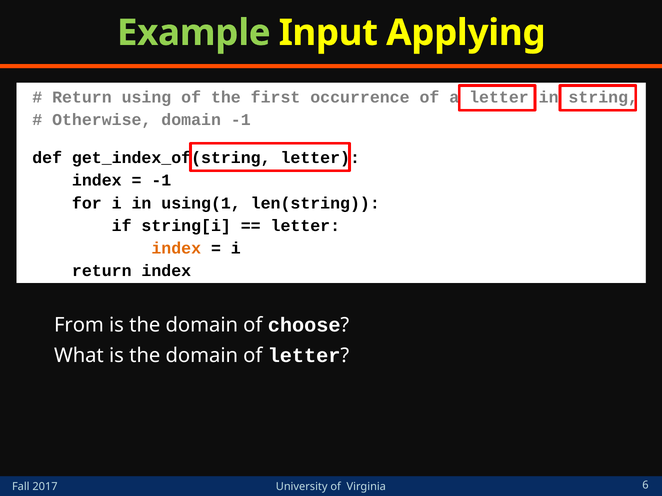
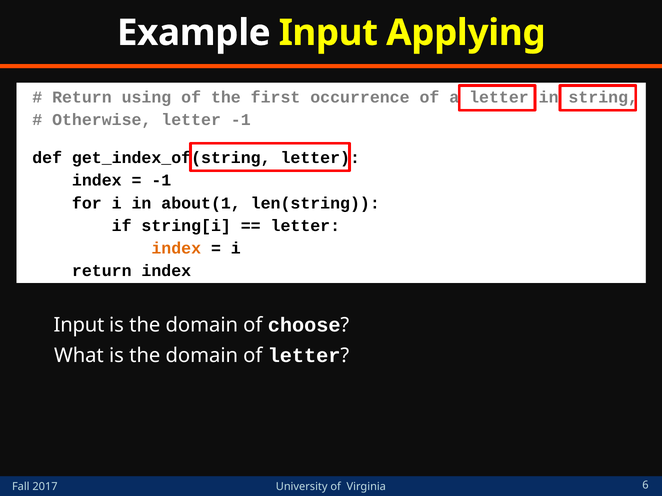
Example colour: light green -> white (194, 33)
Otherwise domain: domain -> letter (191, 120)
using(1: using(1 -> about(1 (201, 203)
From: From -> Input (79, 325)
